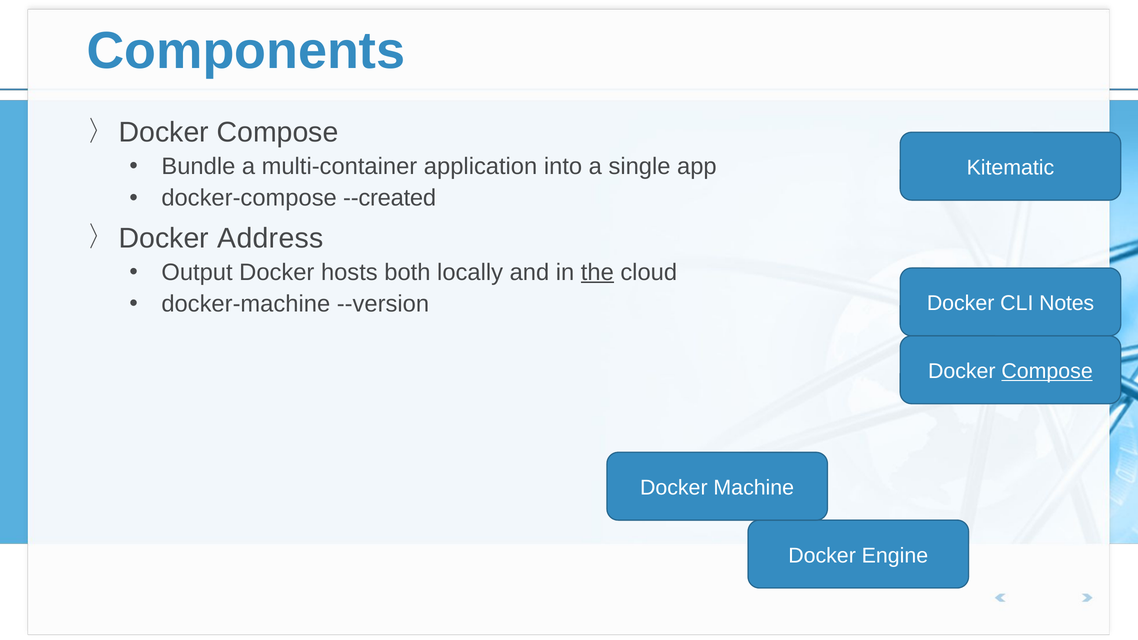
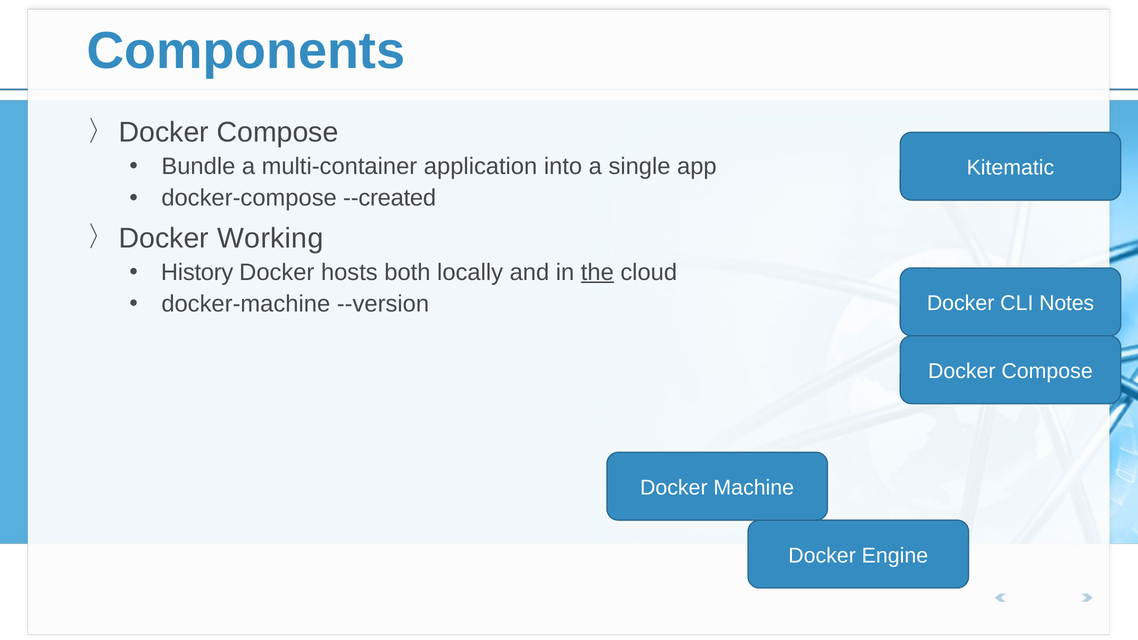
Address: Address -> Working (270, 238)
Output: Output -> History (197, 272)
Compose underline: present -> none (1047, 371)
